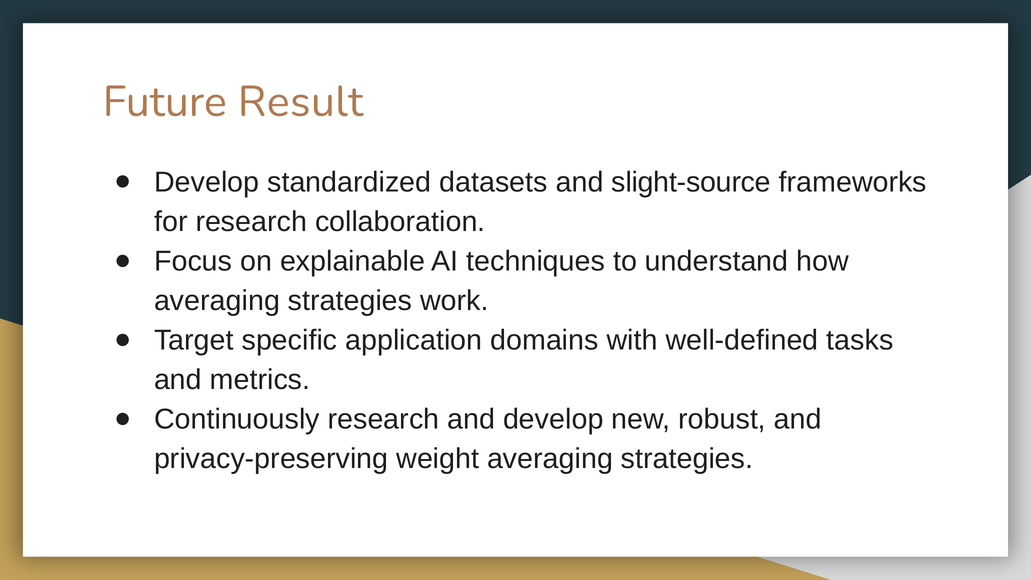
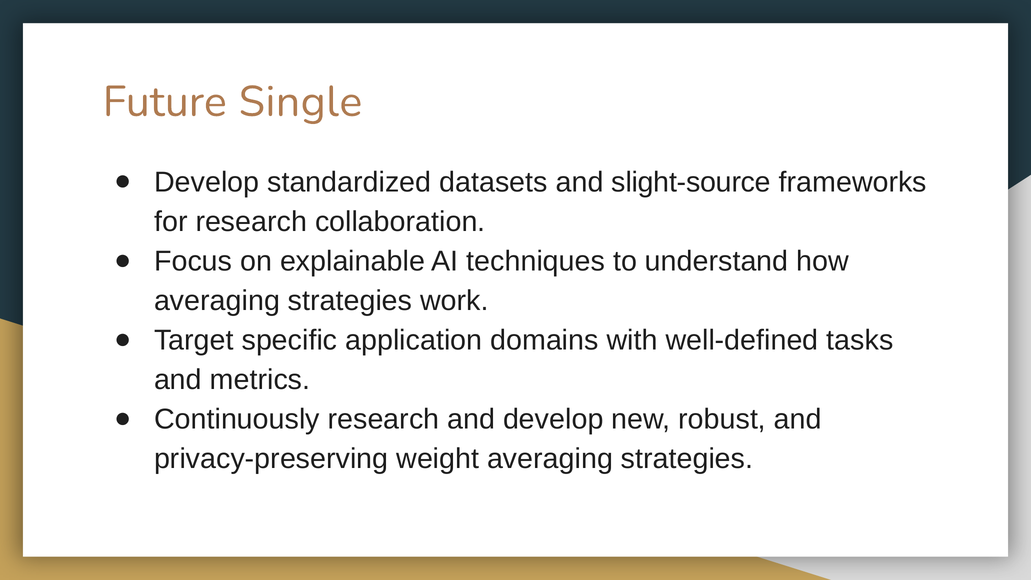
Result: Result -> Single (300, 102)
